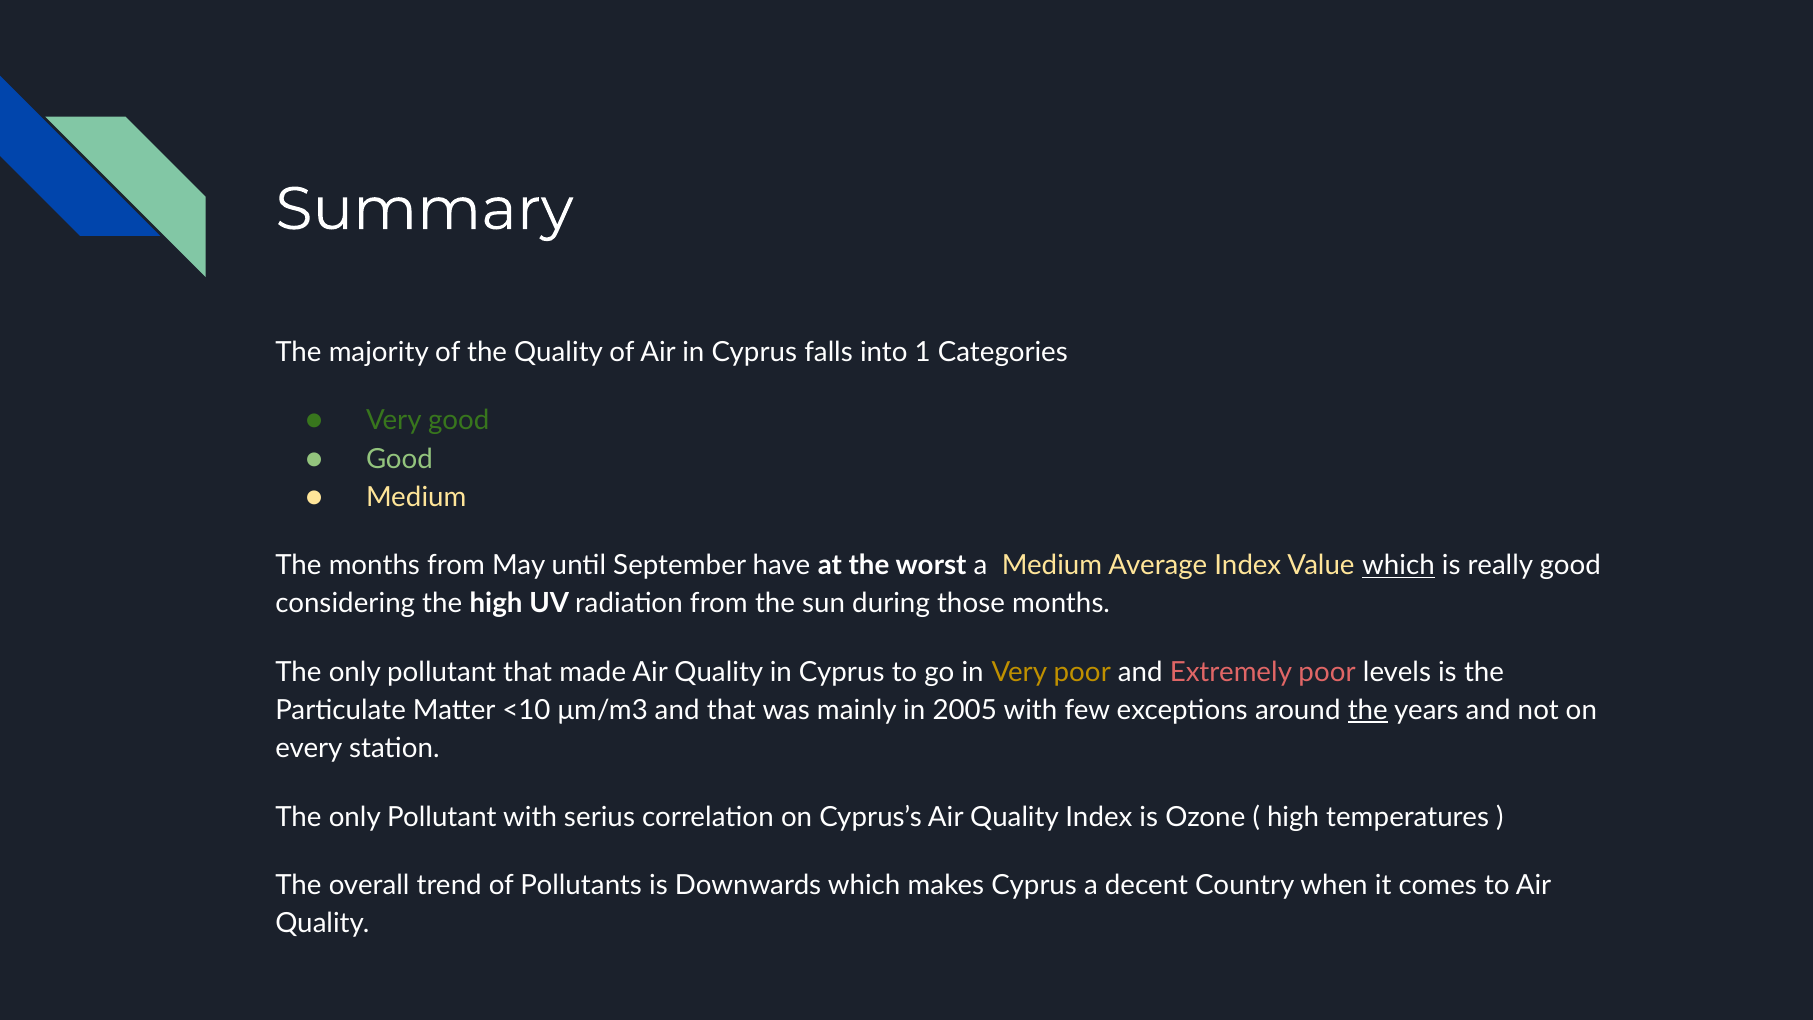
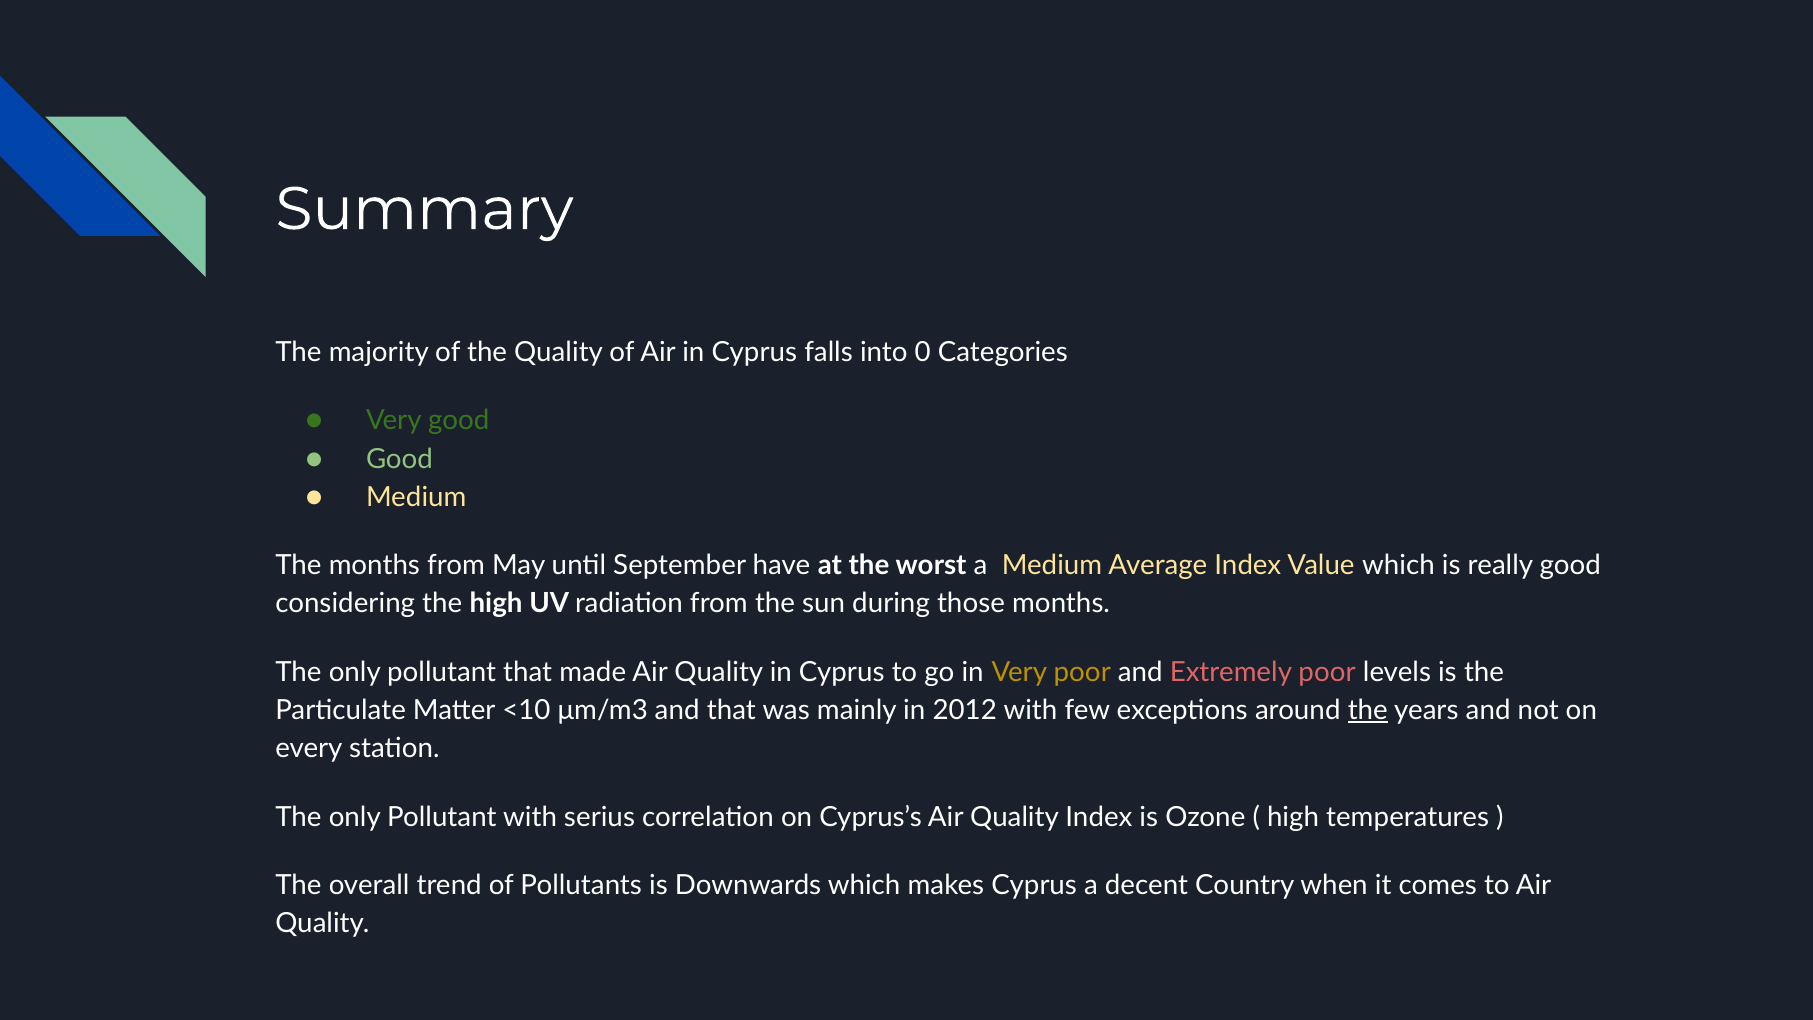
1: 1 -> 0 (923, 352)
which underline: present -> none (1398, 566)
2005: 2005 -> 2012 (965, 710)
